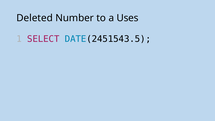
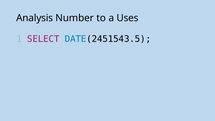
Deleted: Deleted -> Analysis (35, 18)
